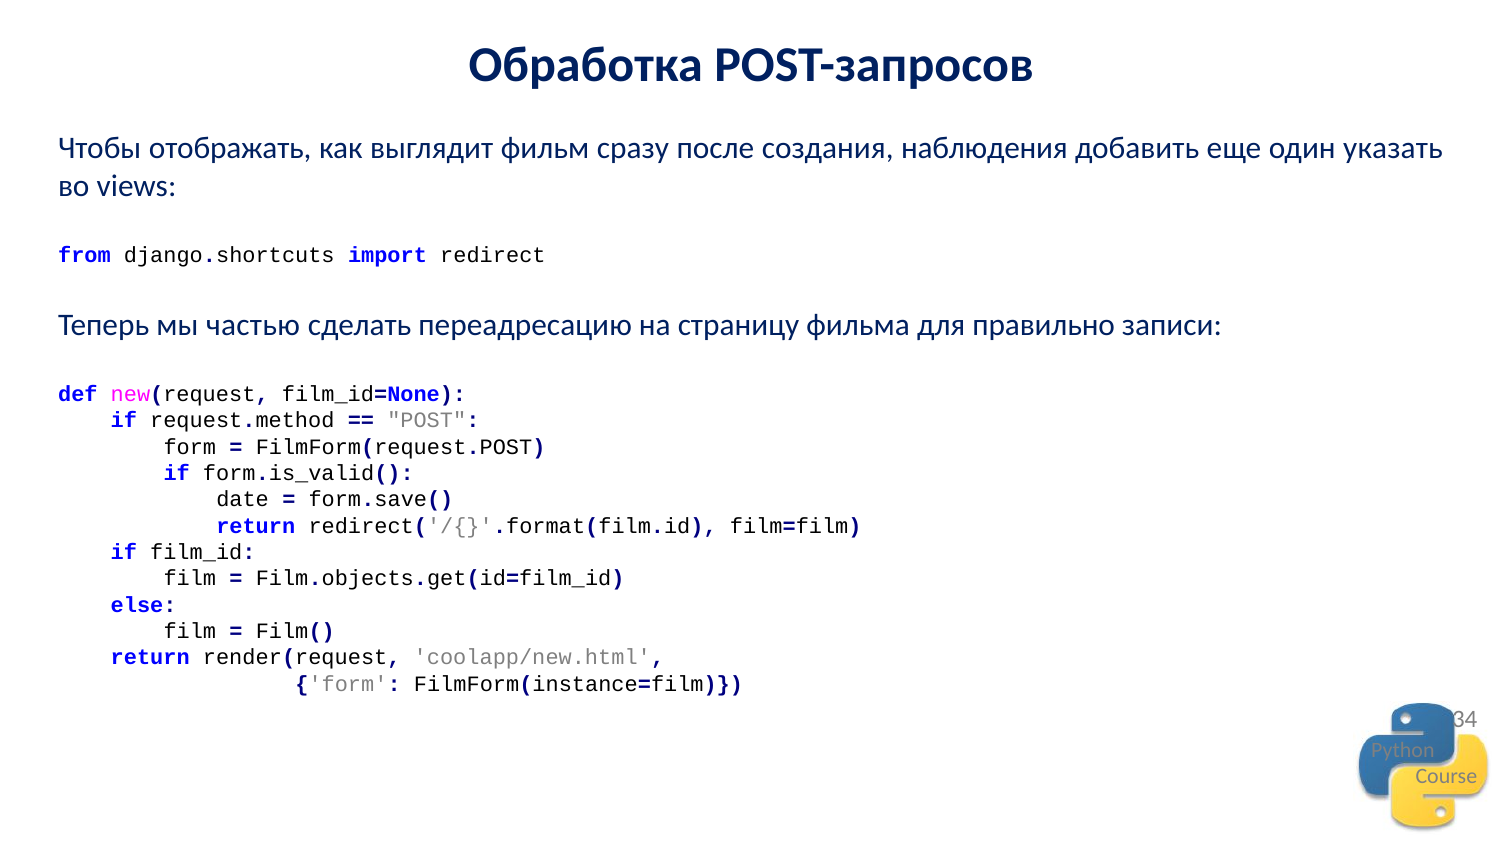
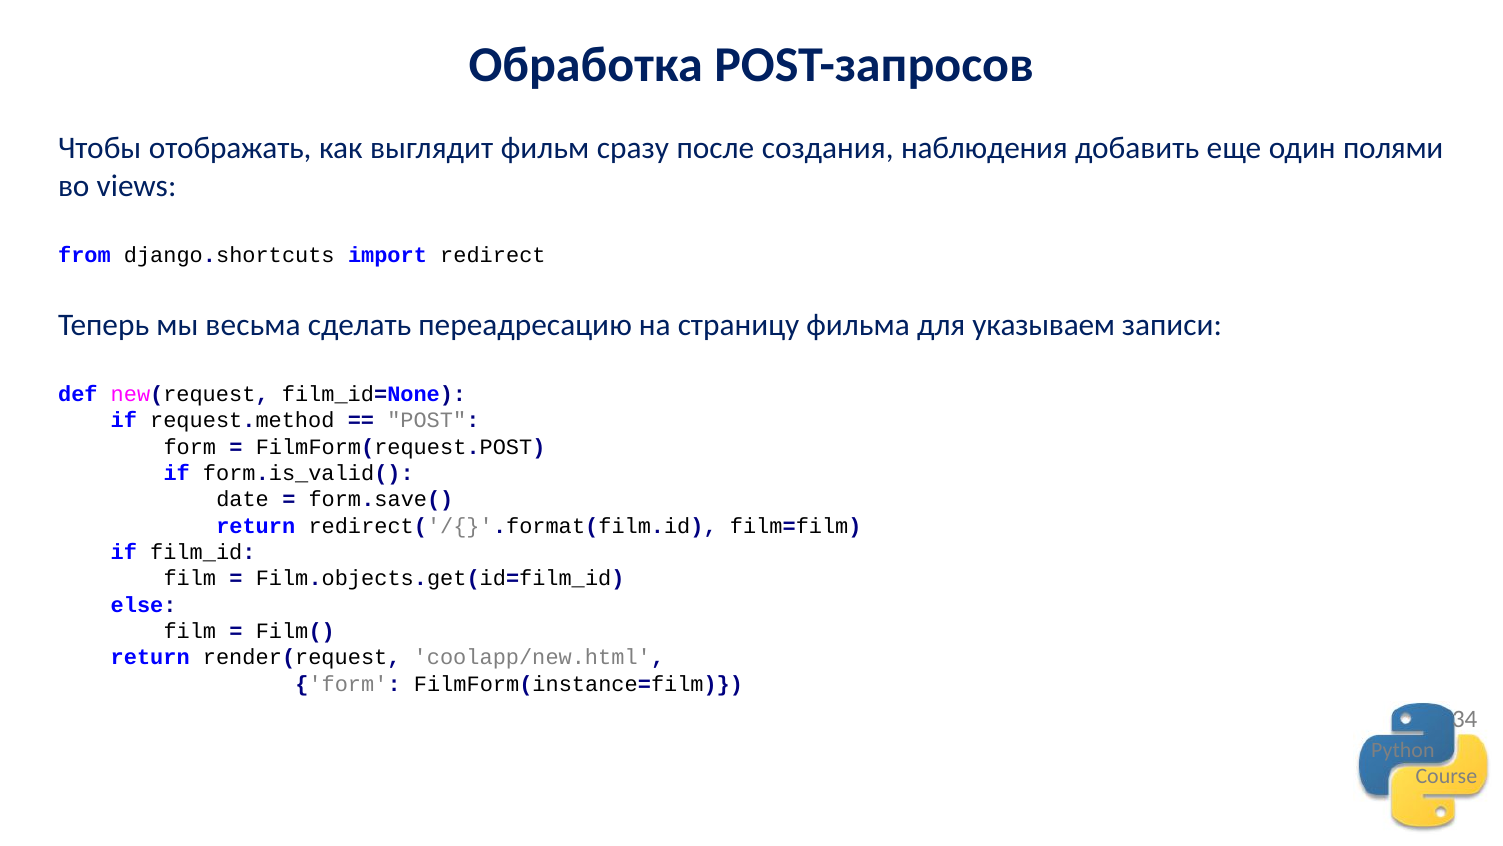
указать: указать -> полями (1393, 148)
частью: частью -> весьма (253, 325)
правильно: правильно -> указываем (1044, 325)
